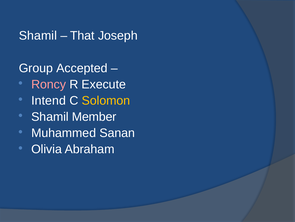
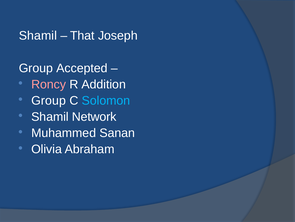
Execute: Execute -> Addition (104, 84)
Intend: Intend -> Group (49, 100)
Solomon colour: yellow -> light blue (106, 100)
Member: Member -> Network (94, 116)
